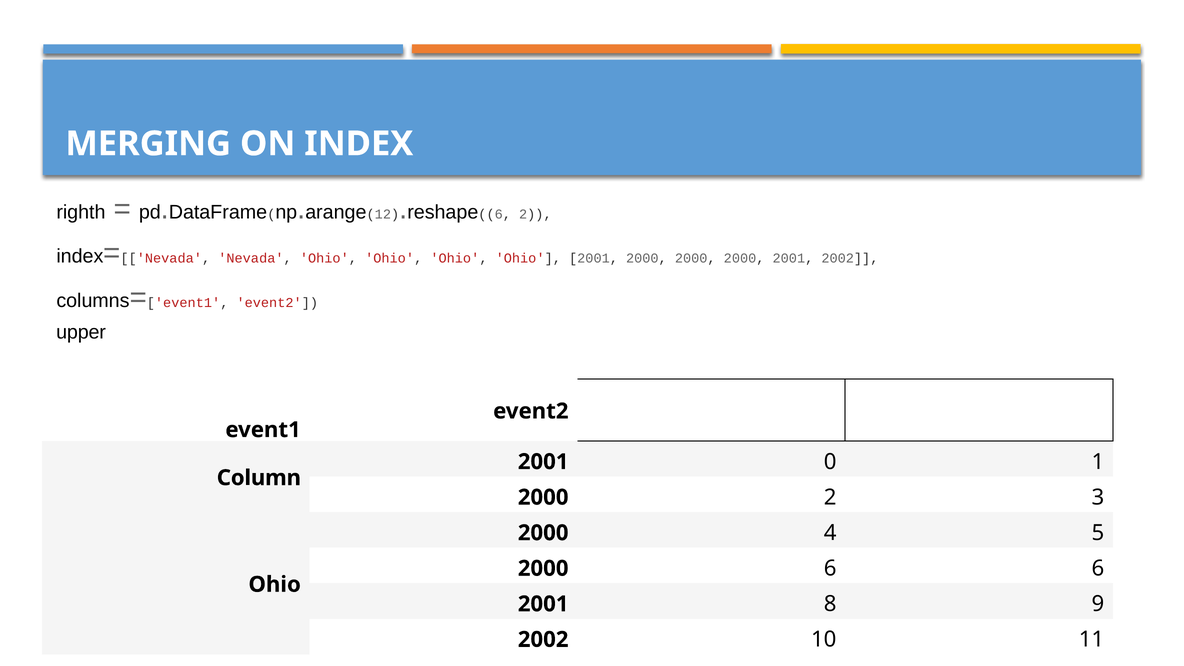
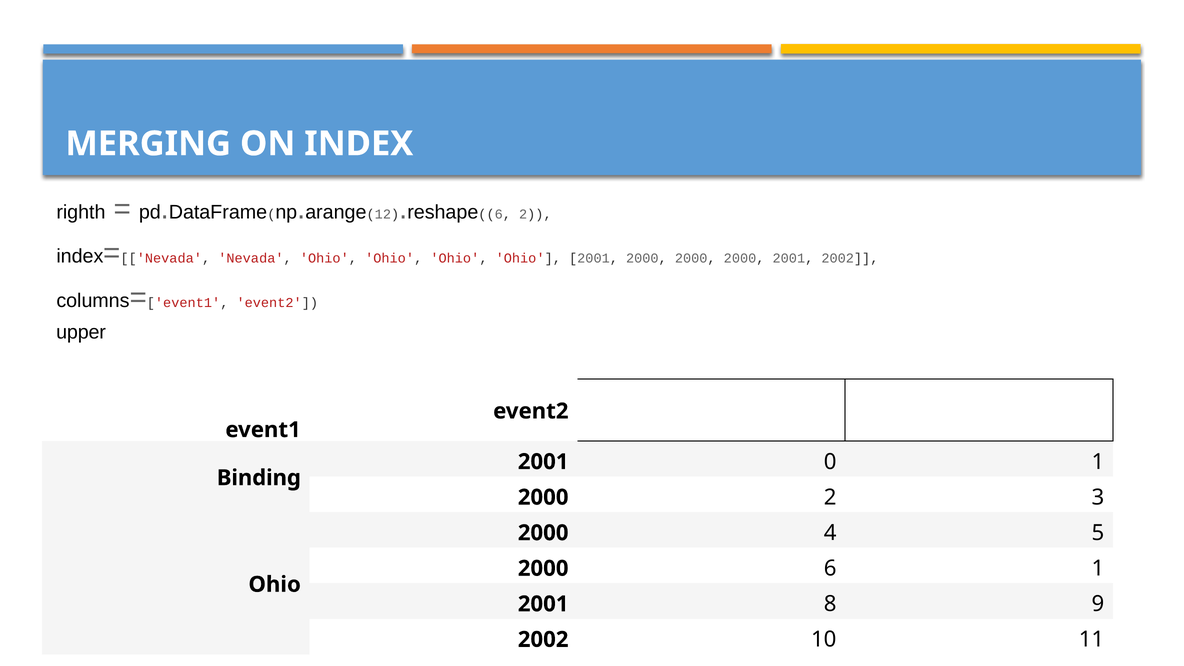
Column: Column -> Binding (259, 478)
6 6: 6 -> 1 (1098, 568)
